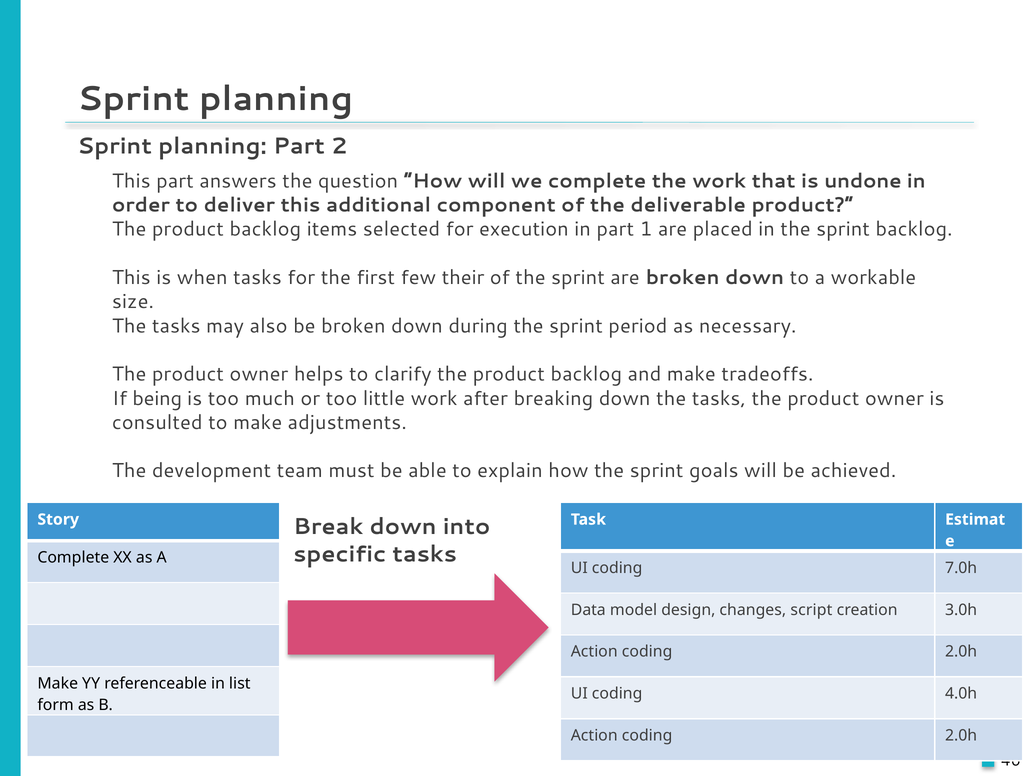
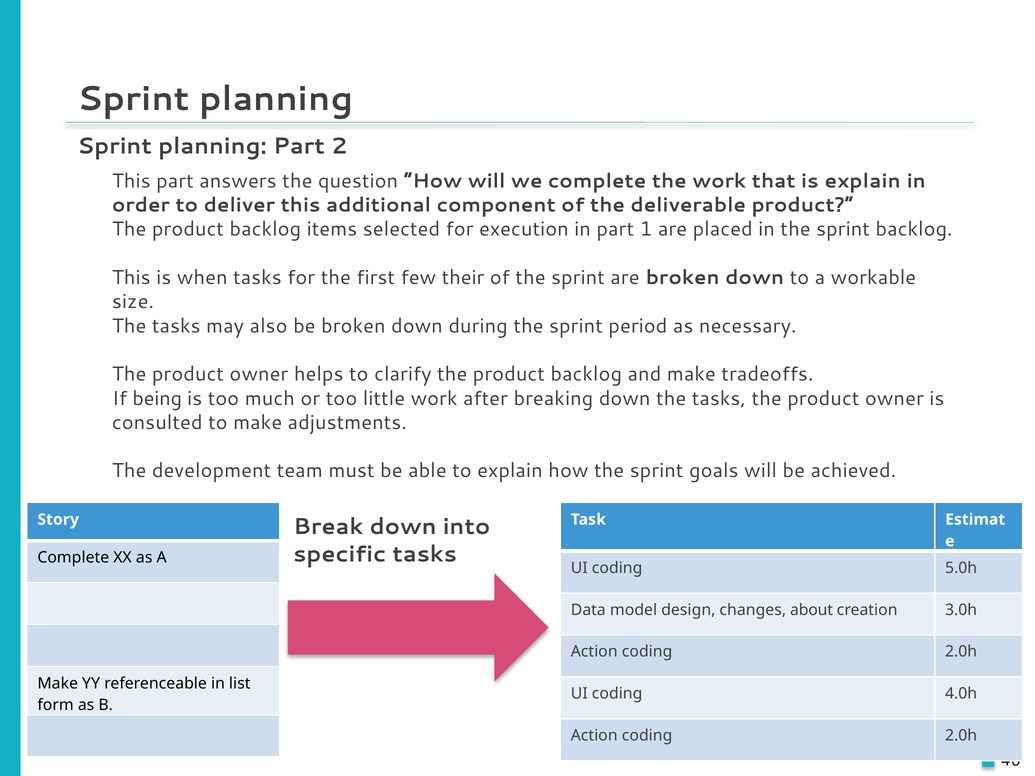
is undone: undone -> explain (863, 181)
7.0h: 7.0h -> 5.0h (961, 568)
script: script -> about (812, 610)
